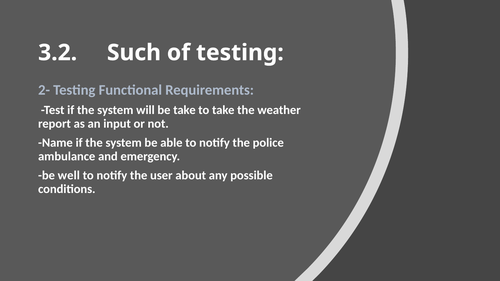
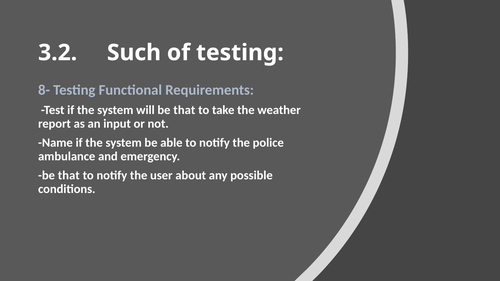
2-: 2- -> 8- (44, 90)
will be take: take -> that (184, 110)
well: well -> that (69, 176)
